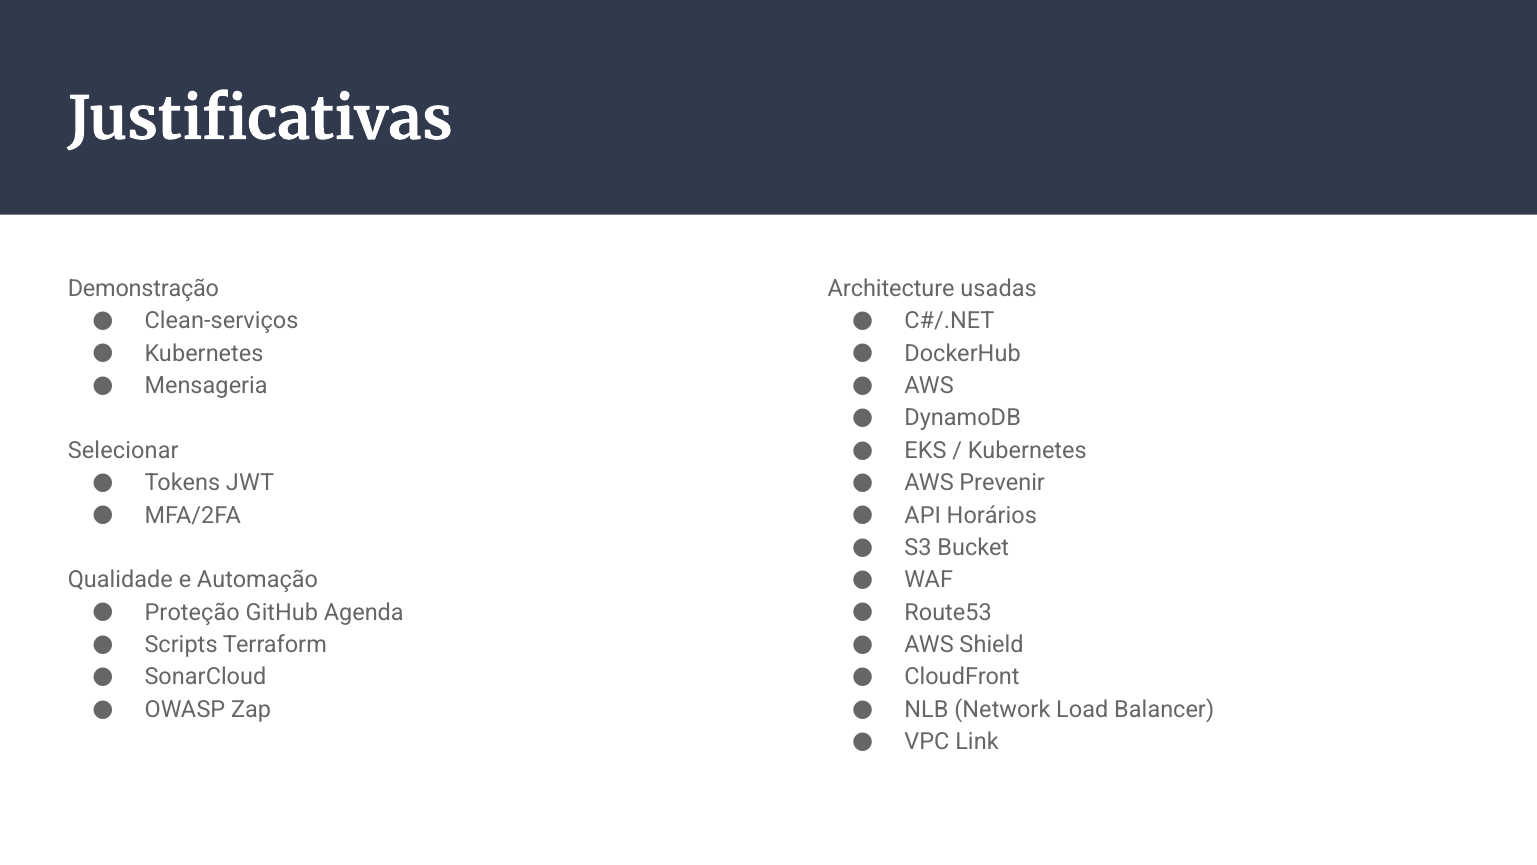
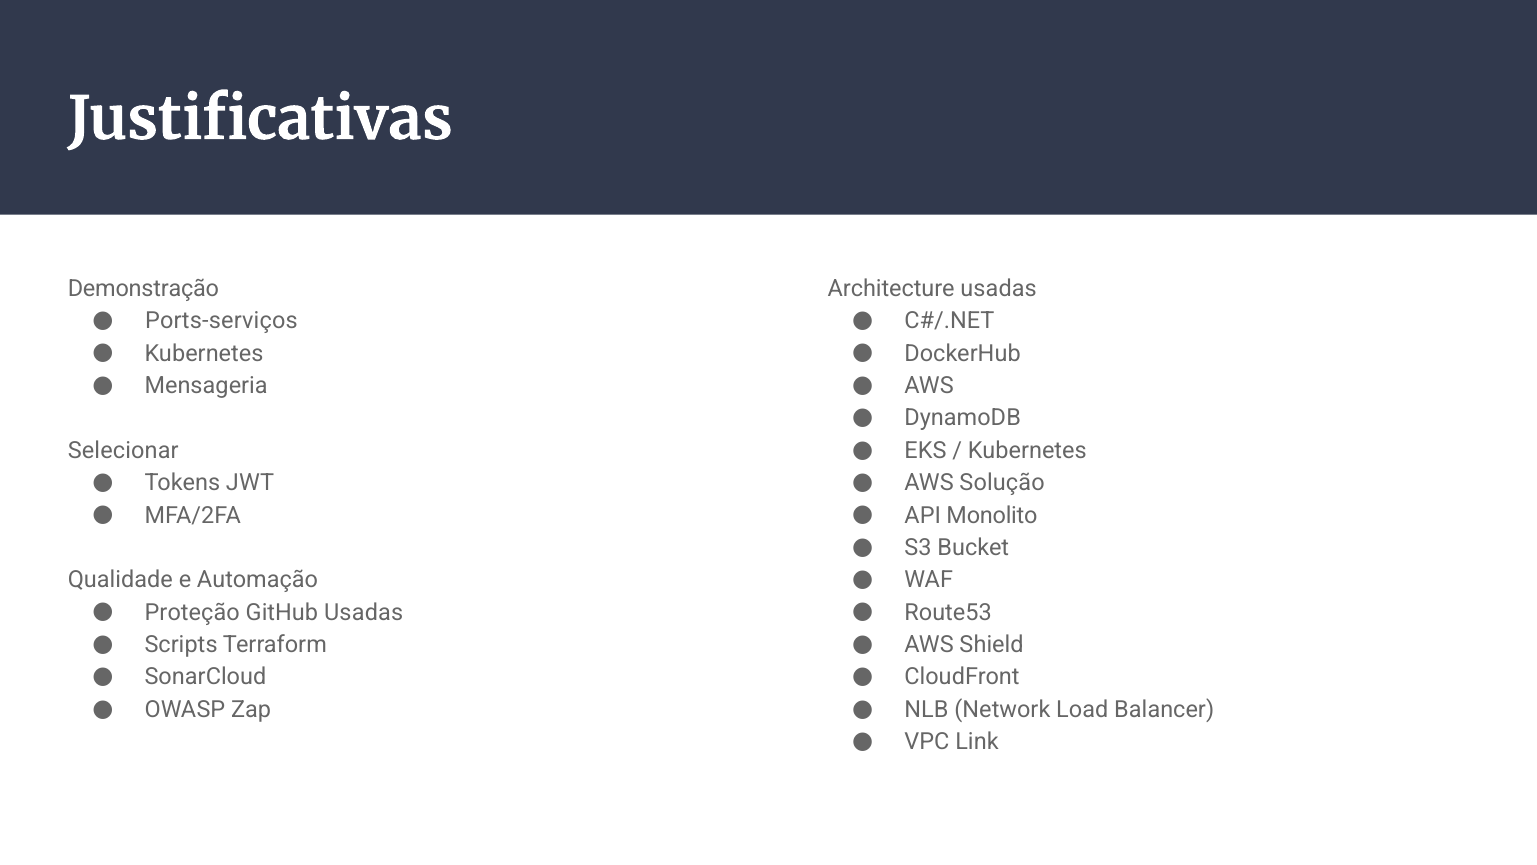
Clean-serviços: Clean-serviços -> Ports-serviços (221, 321)
Prevenir: Prevenir -> Solução (1002, 483)
Horários: Horários -> Monolito (992, 515)
GitHub Agenda: Agenda -> Usadas (364, 612)
